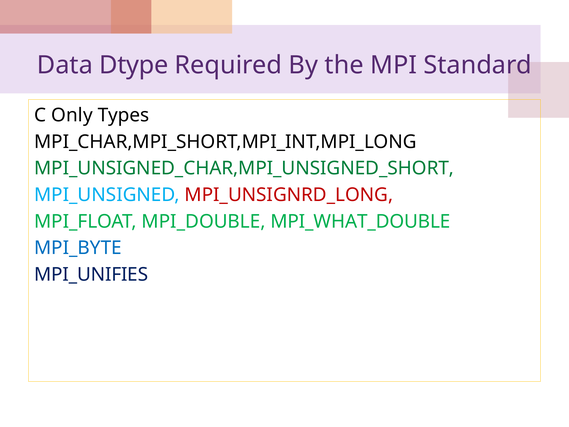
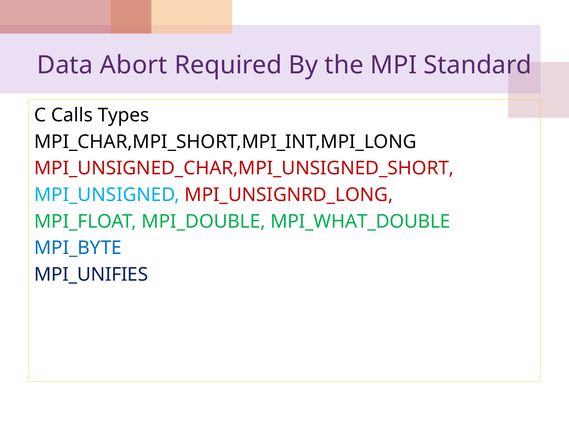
Dtype: Dtype -> Abort (134, 65)
Only: Only -> Calls (72, 115)
MPI_UNSIGNED_CHAR,MPI_UNSIGNED_SHORT colour: green -> red (244, 168)
